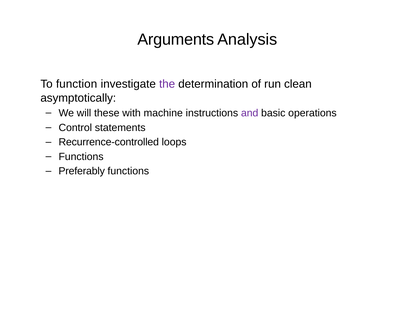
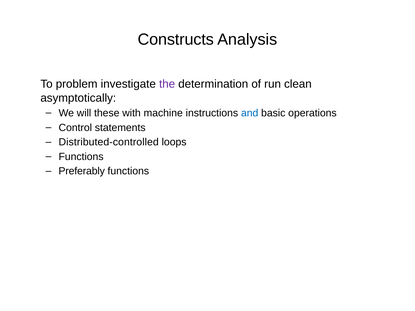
Arguments: Arguments -> Constructs (176, 40)
function: function -> problem (77, 84)
and colour: purple -> blue (250, 113)
Recurrence-controlled: Recurrence-controlled -> Distributed-controlled (109, 142)
